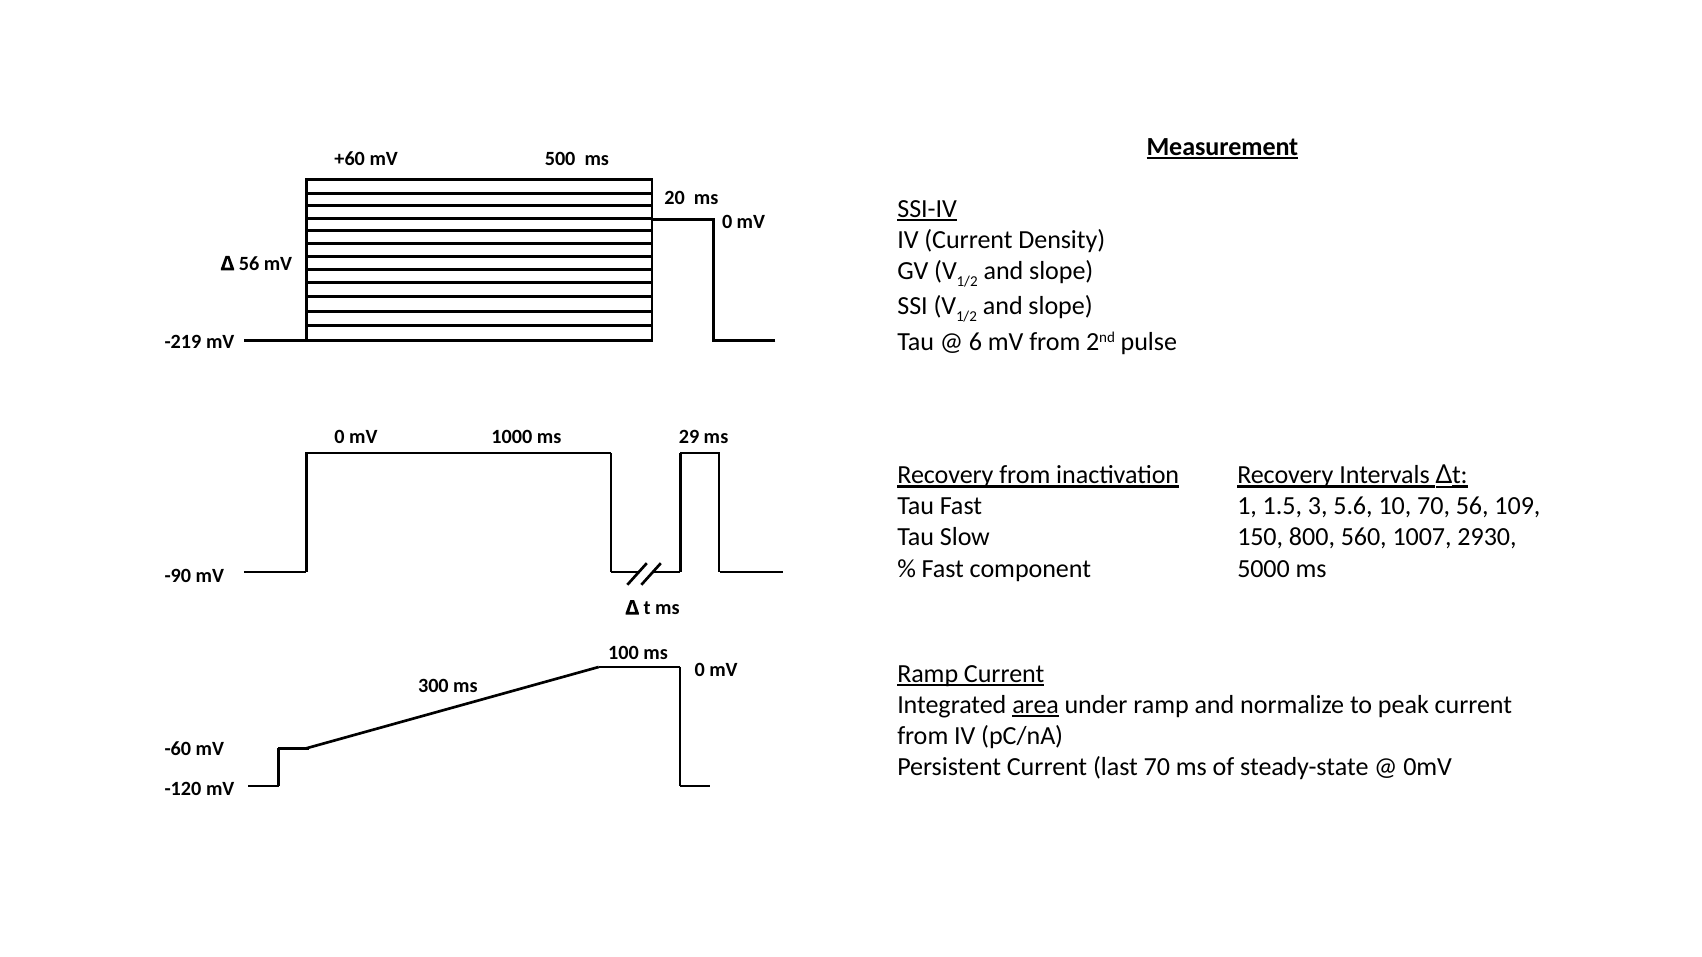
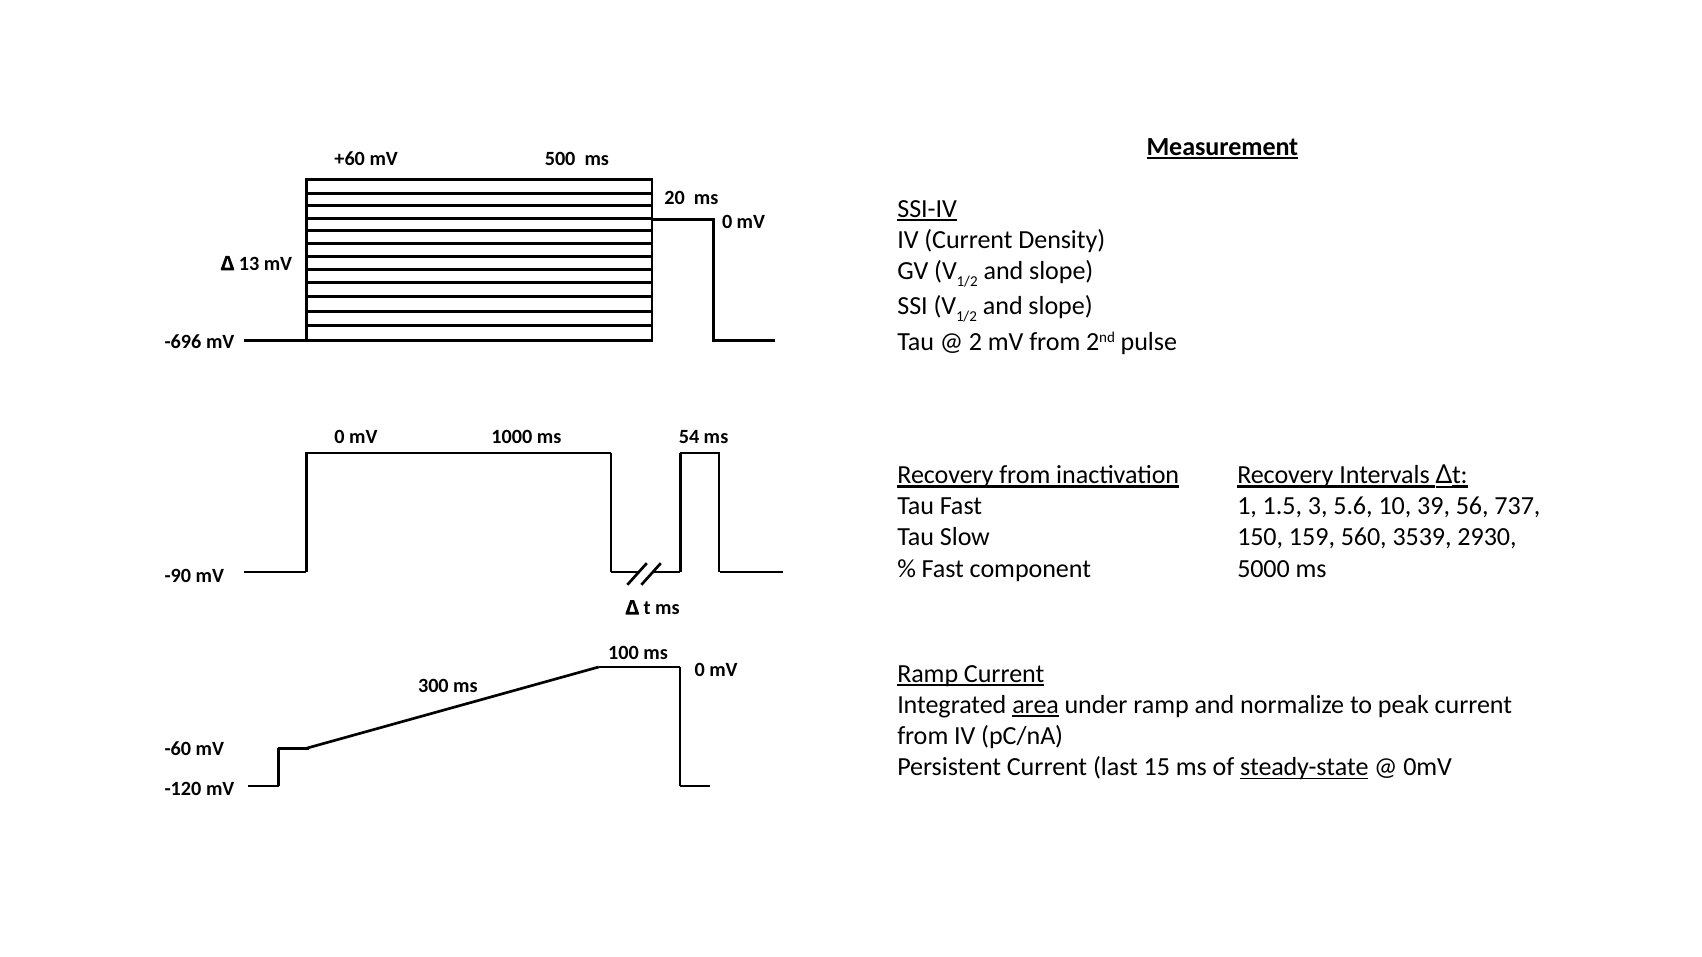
Δ 56: 56 -> 13 (249, 264)
6: 6 -> 2 (975, 342)
-219: -219 -> -696 (183, 342)
29: 29 -> 54 (689, 437)
10 70: 70 -> 39 (1434, 506)
109: 109 -> 737 (1517, 506)
800: 800 -> 159 (1312, 538)
1007: 1007 -> 3539 (1422, 538)
last 70: 70 -> 15 (1157, 768)
steady-state underline: none -> present (1304, 768)
